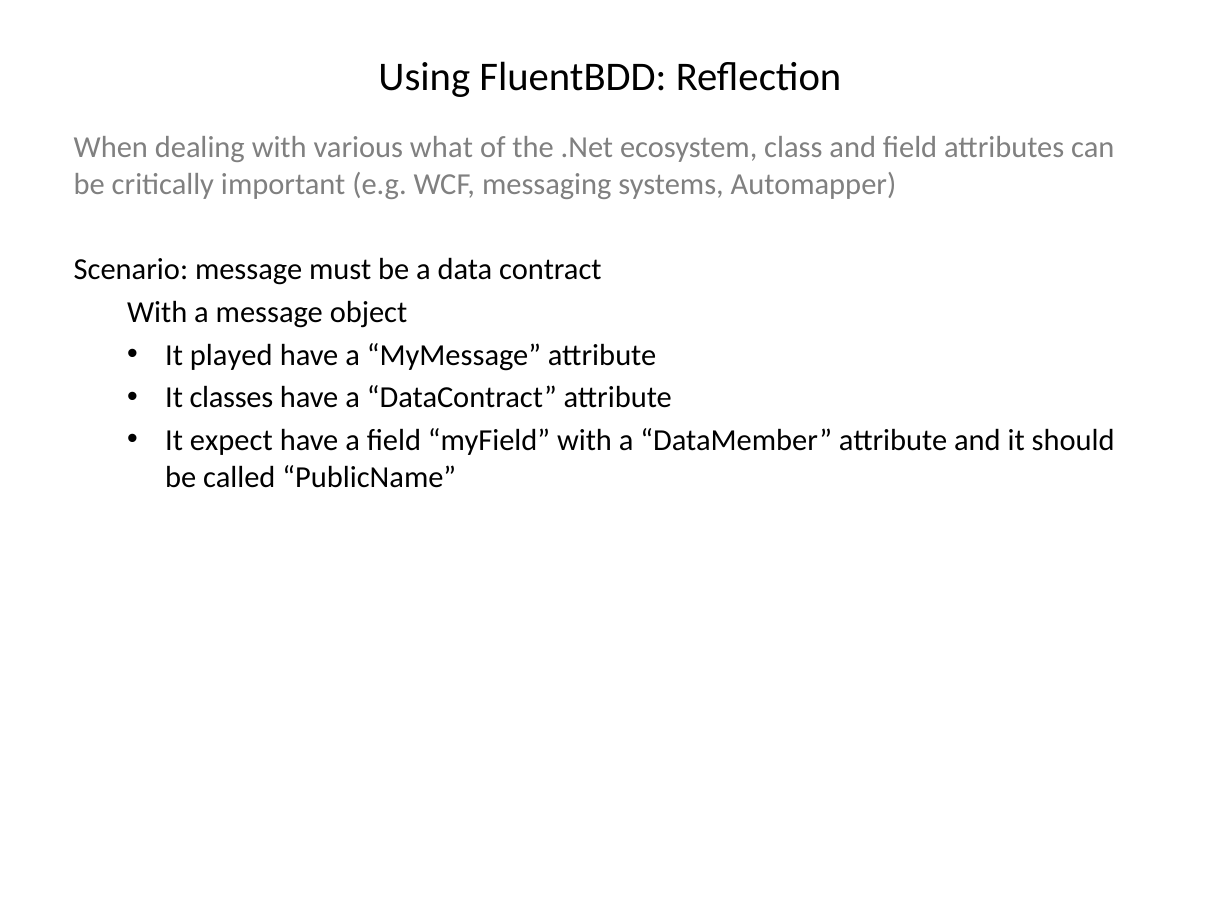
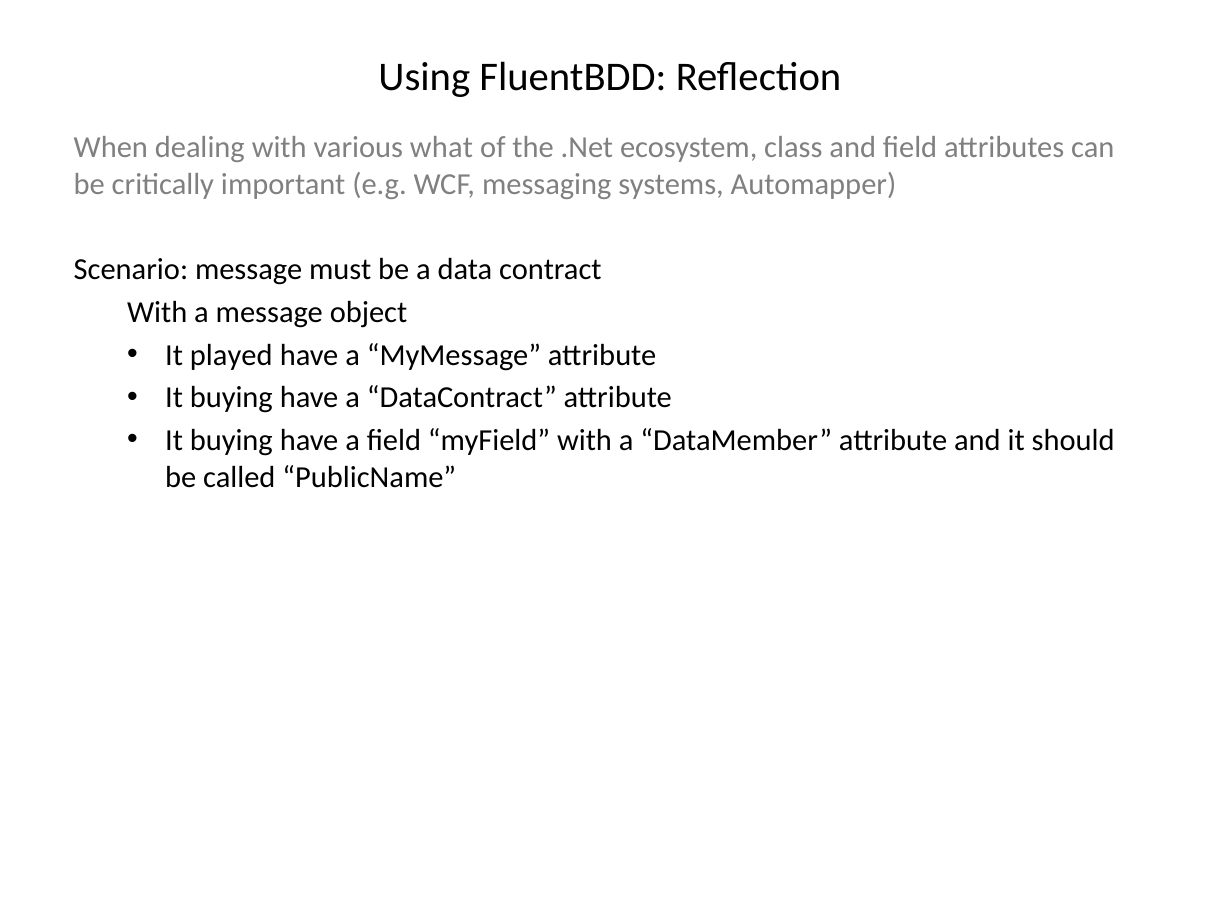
classes: classes -> buying (231, 398)
expect: expect -> buying (231, 441)
